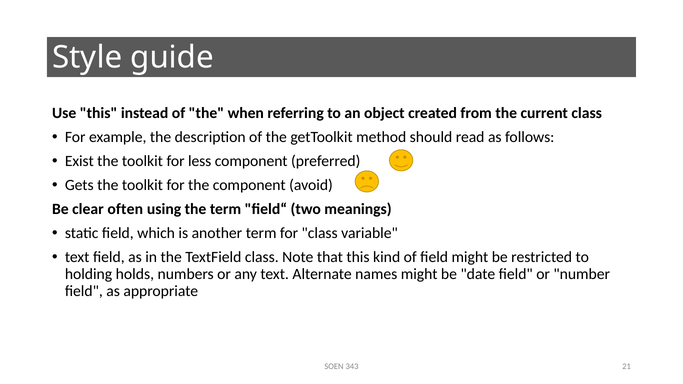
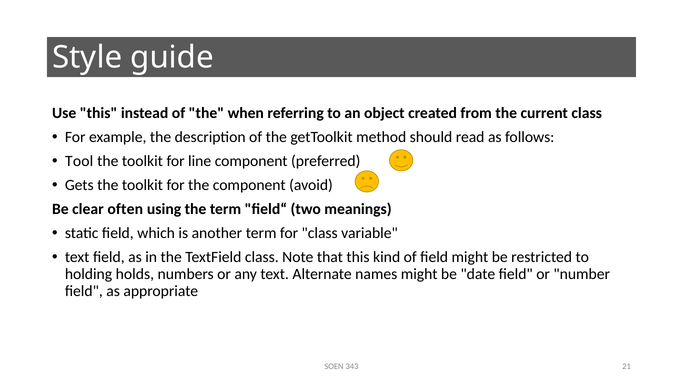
Exist: Exist -> Tool (79, 161)
less: less -> line (200, 161)
